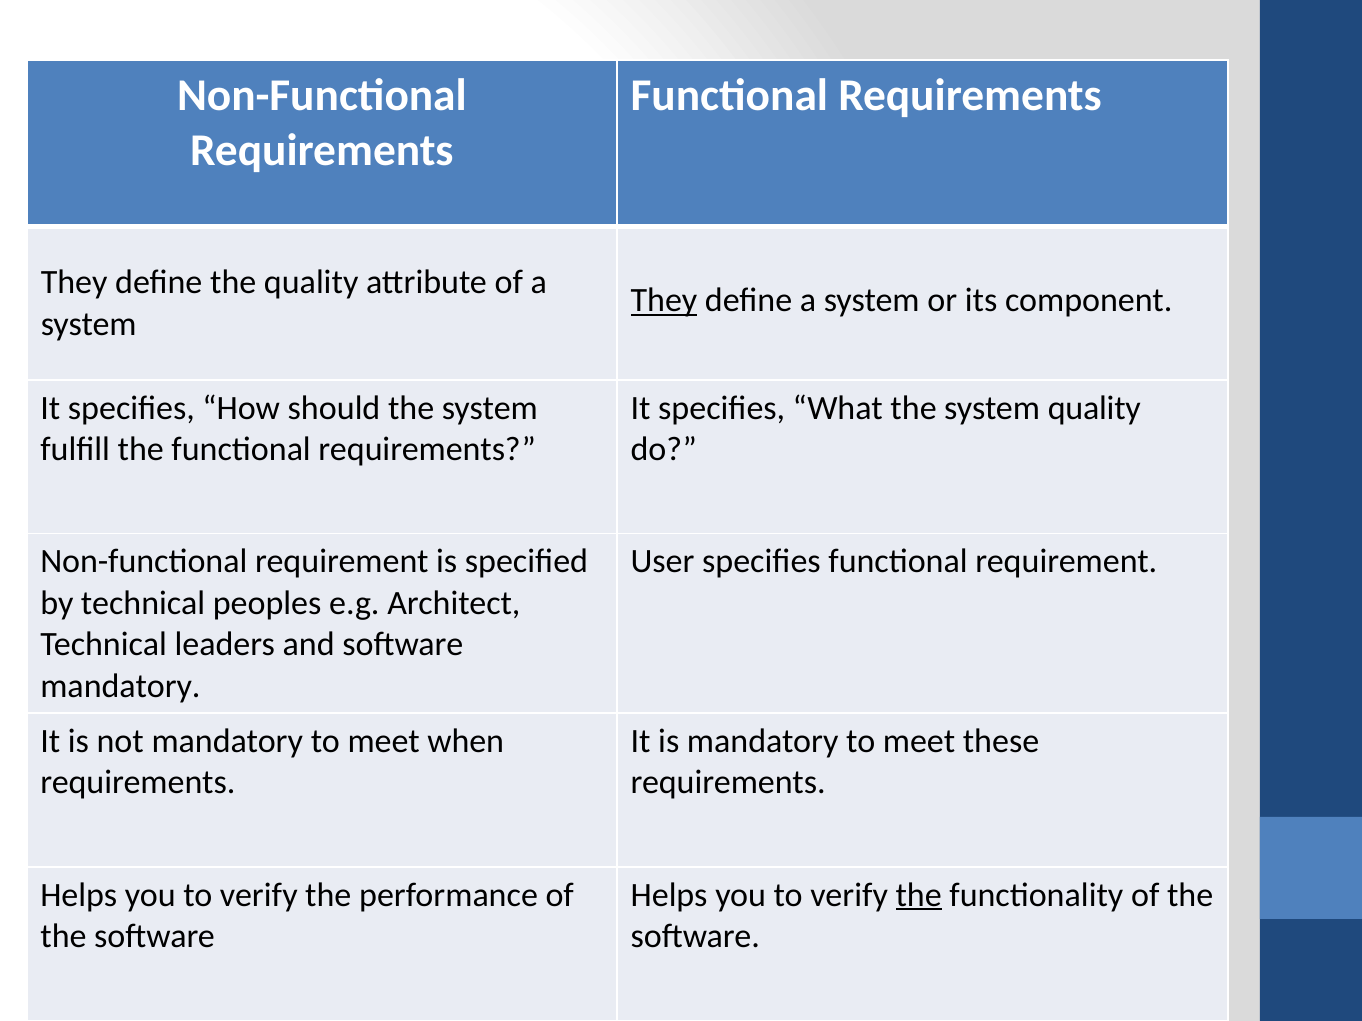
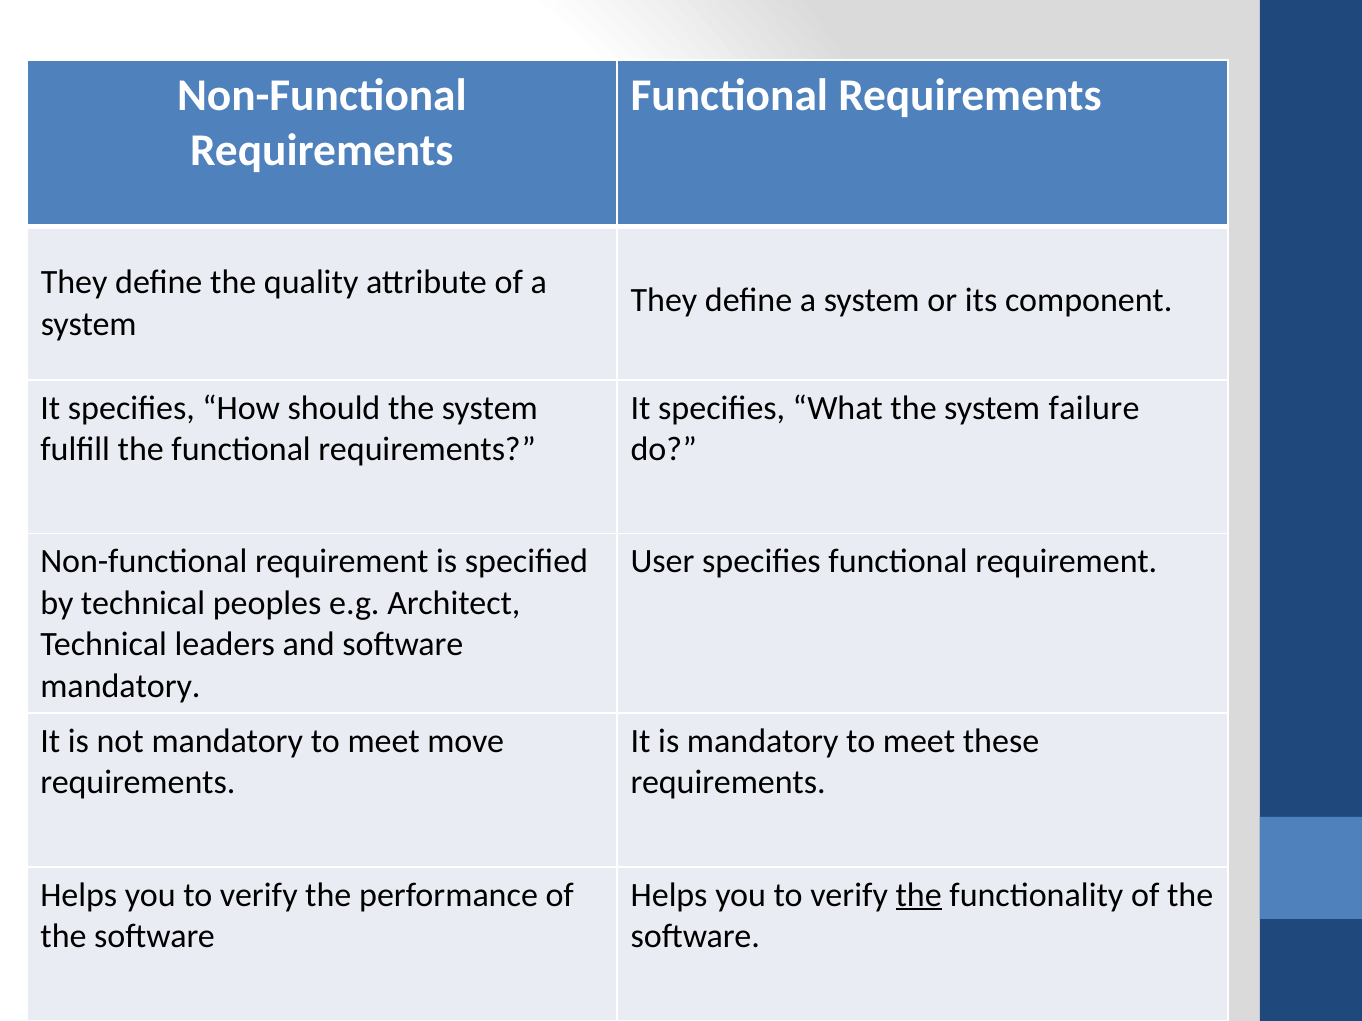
They underline: present -> none (664, 301)
system quality: quality -> failure (1094, 408)
when: when -> move (466, 742)
